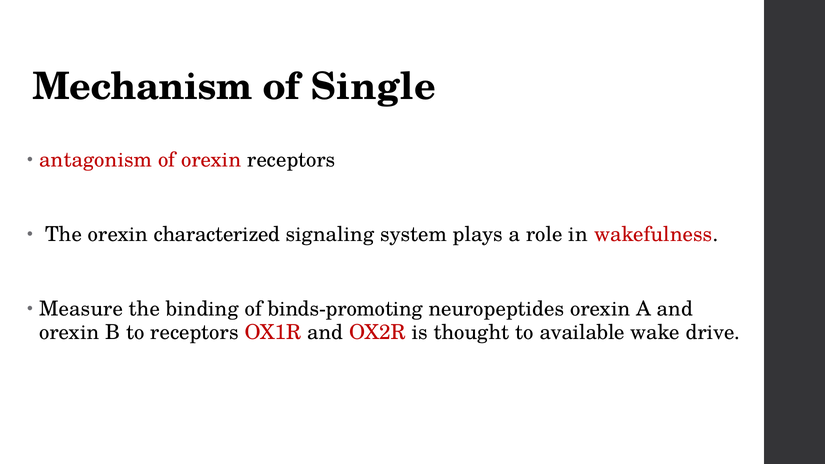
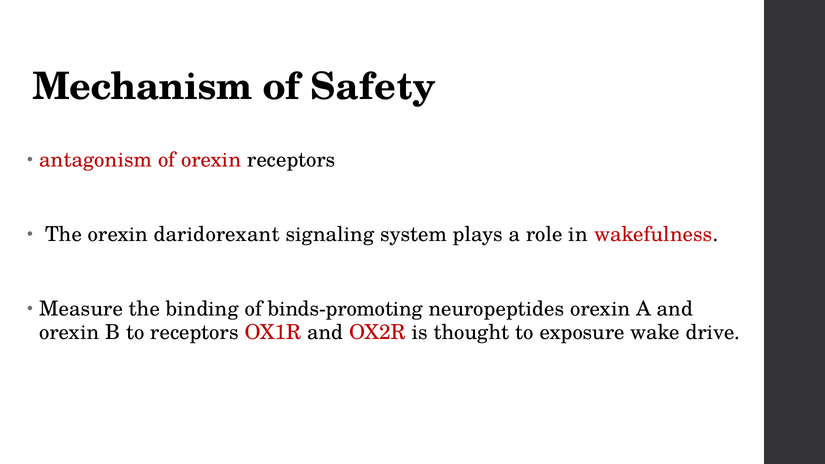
Single: Single -> Safety (373, 87)
characterized: characterized -> daridorexant (217, 235)
available: available -> exposure (582, 333)
